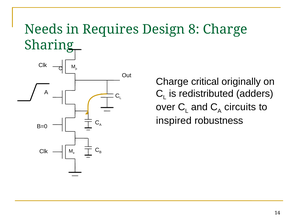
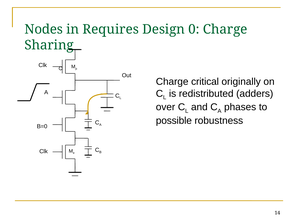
Needs: Needs -> Nodes (44, 29)
8: 8 -> 0 (194, 29)
circuits: circuits -> phases (240, 107)
inspired: inspired -> possible (174, 121)
